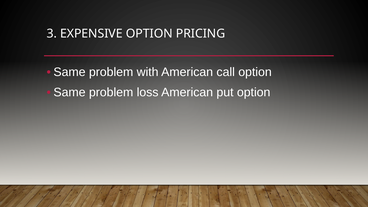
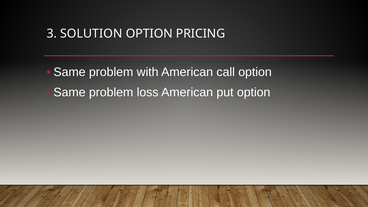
EXPENSIVE: EXPENSIVE -> SOLUTION (91, 34)
